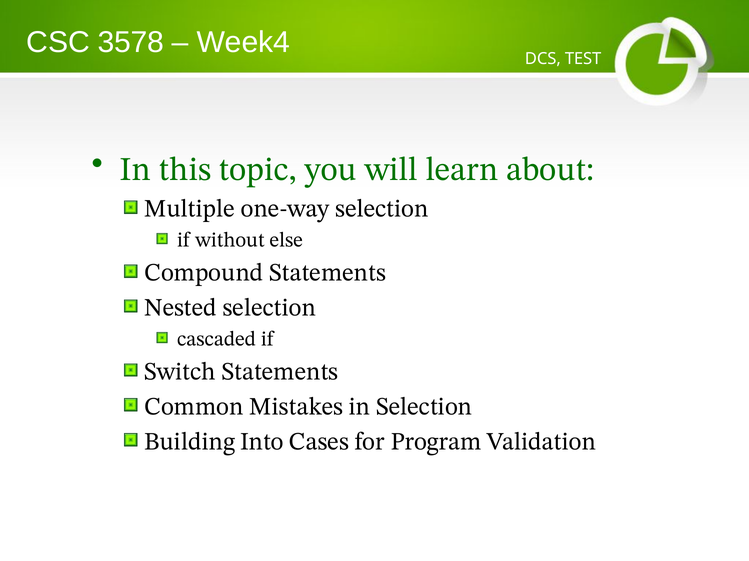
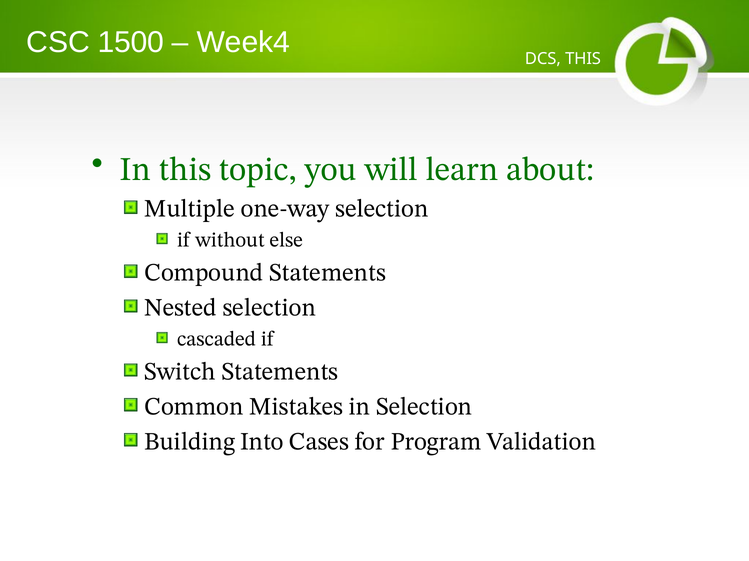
3578: 3578 -> 1500 (131, 42)
DCS TEST: TEST -> THIS (583, 59)
